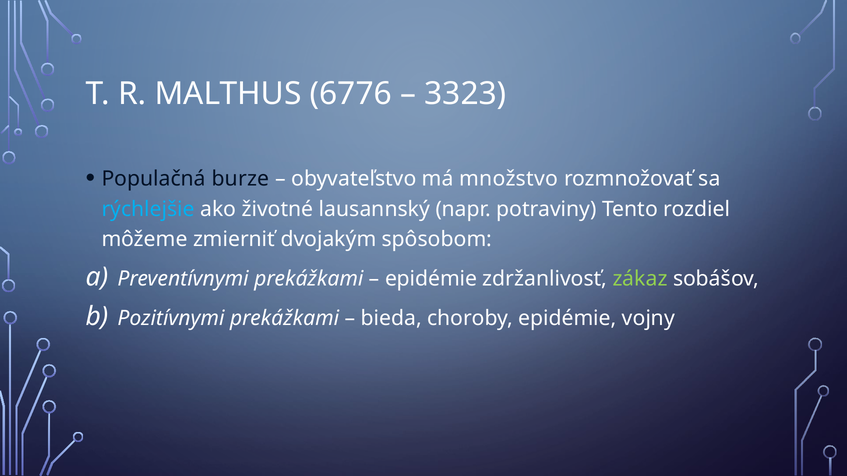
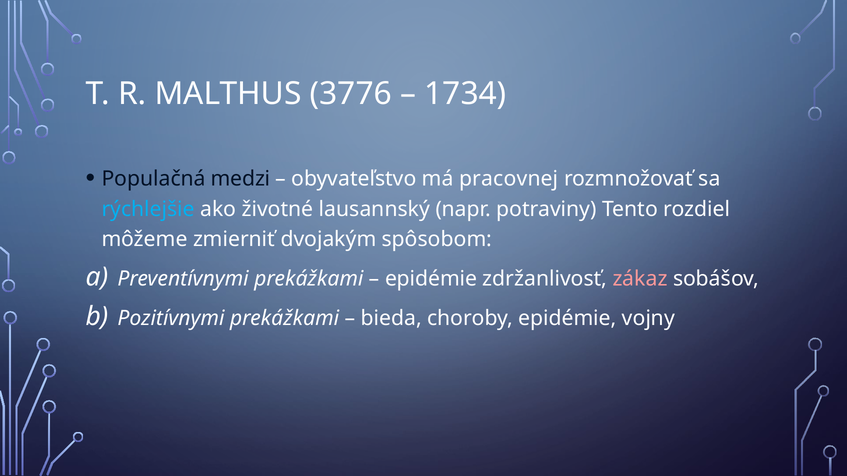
6776: 6776 -> 3776 (351, 94)
3323: 3323 -> 1734 (465, 94)
burze: burze -> medzi (241, 179)
množstvo: množstvo -> pracovnej (509, 179)
zákaz colour: light green -> pink (640, 279)
